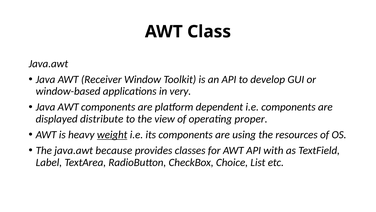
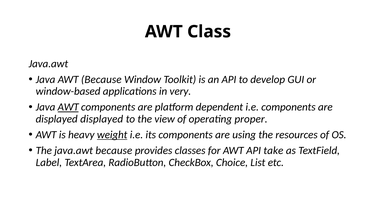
AWT Receiver: Receiver -> Because (101, 79)
AWT underline: none -> present (68, 107)
displayed distribute: distribute -> displayed (102, 119)
with: with -> take (273, 150)
